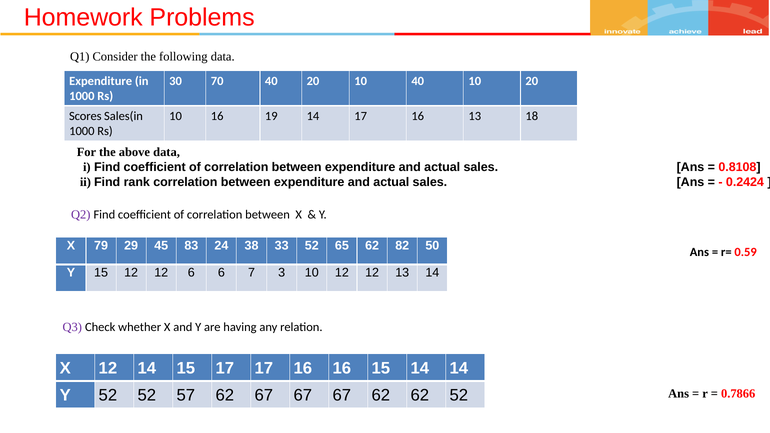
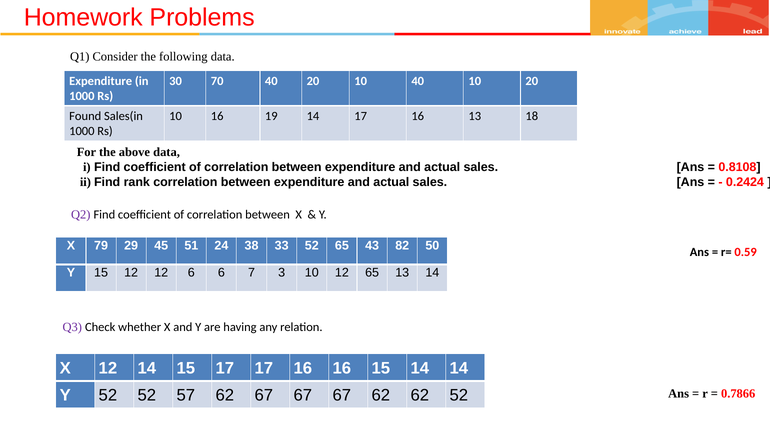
Scores: Scores -> Found (85, 116)
83: 83 -> 51 (191, 246)
65 62: 62 -> 43 (372, 246)
10 12 12: 12 -> 65 (372, 273)
